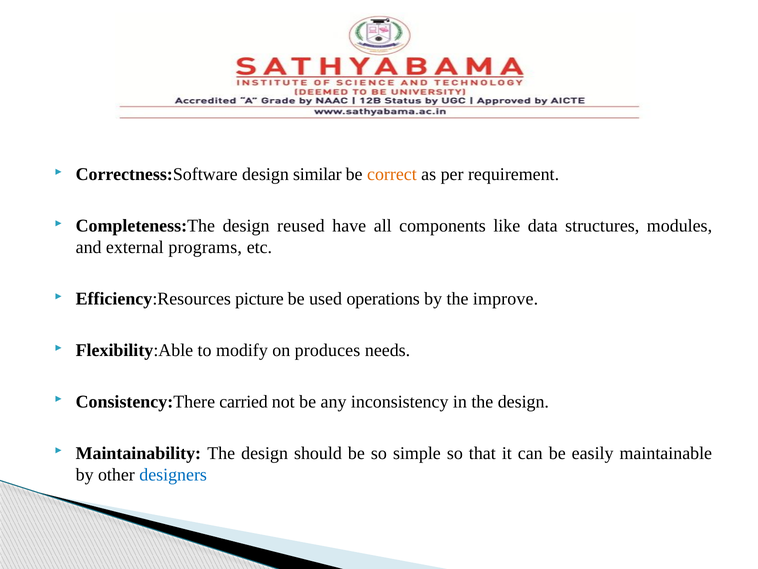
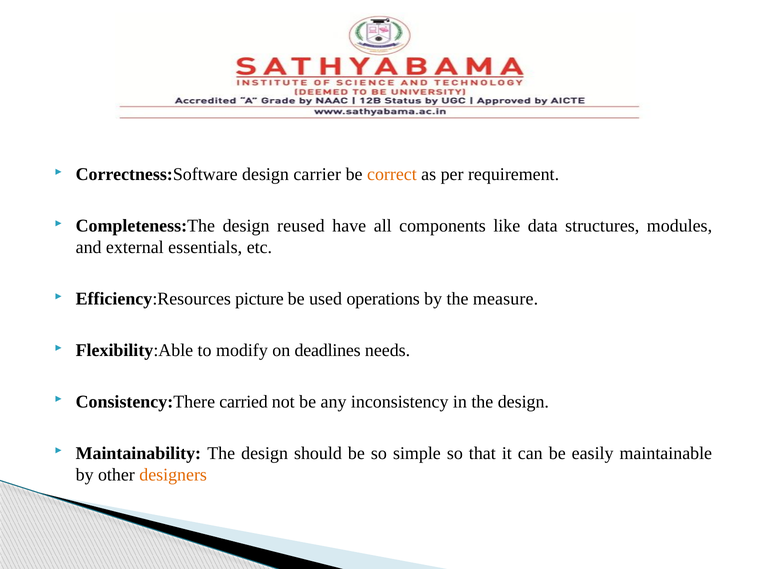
similar: similar -> carrier (317, 174)
programs: programs -> essentials (205, 247)
improve: improve -> measure (506, 299)
produces: produces -> deadlines (328, 350)
designers colour: blue -> orange (173, 474)
